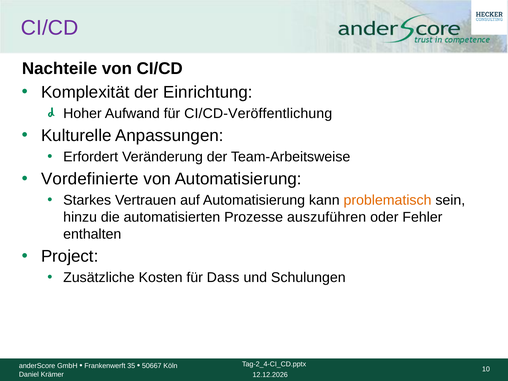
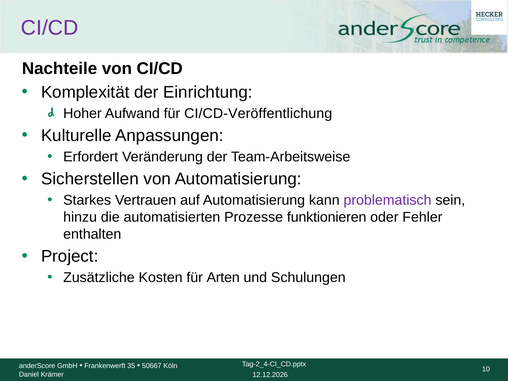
Vordefinierte: Vordefinierte -> Sicherstellen (90, 179)
problematisch colour: orange -> purple (388, 200)
auszuführen: auszuführen -> funktionieren (327, 217)
Dass: Dass -> Arten (223, 278)
